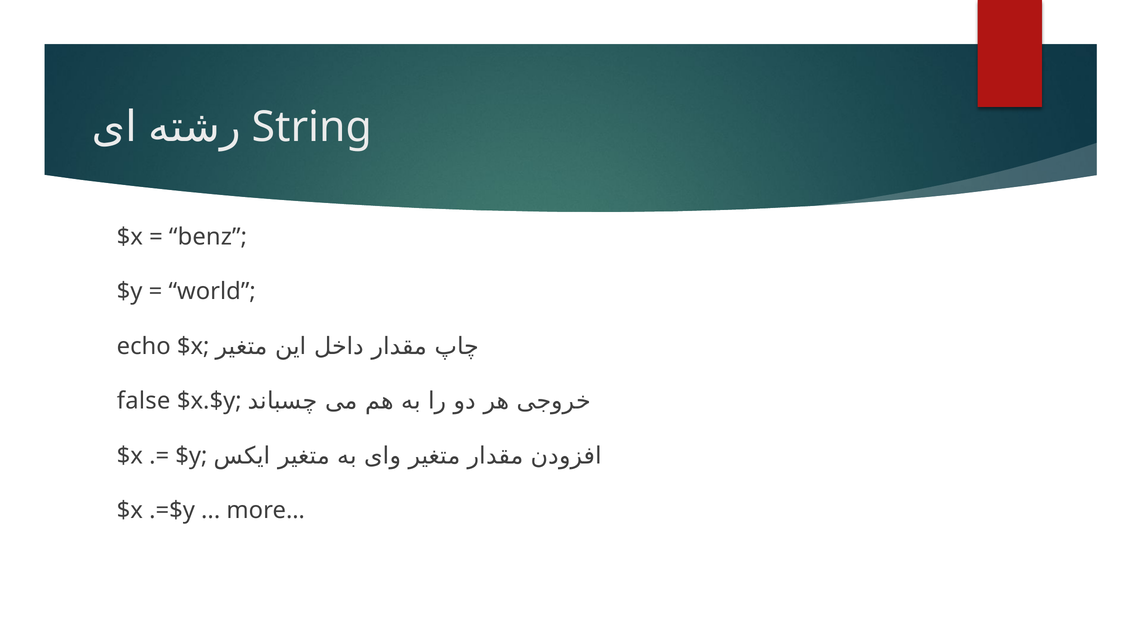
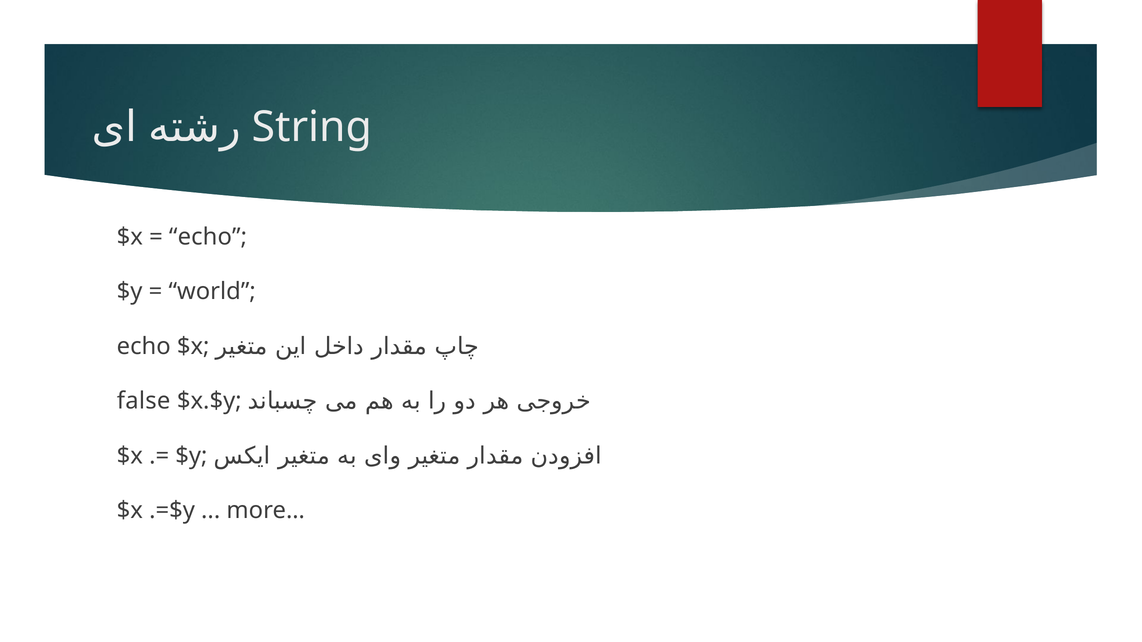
benz: benz -> echo (208, 237)
